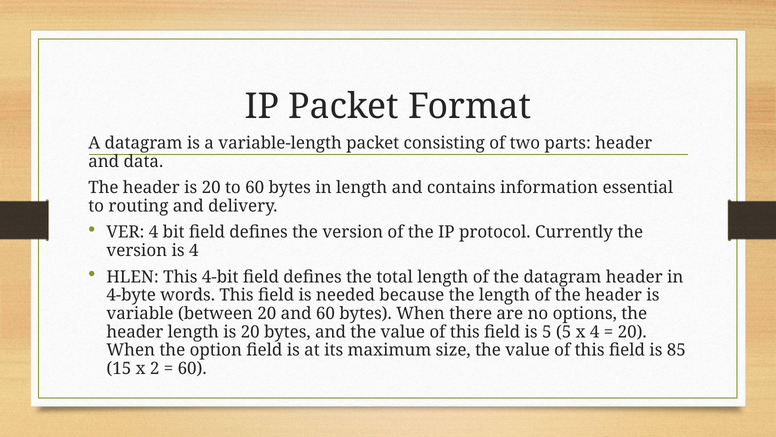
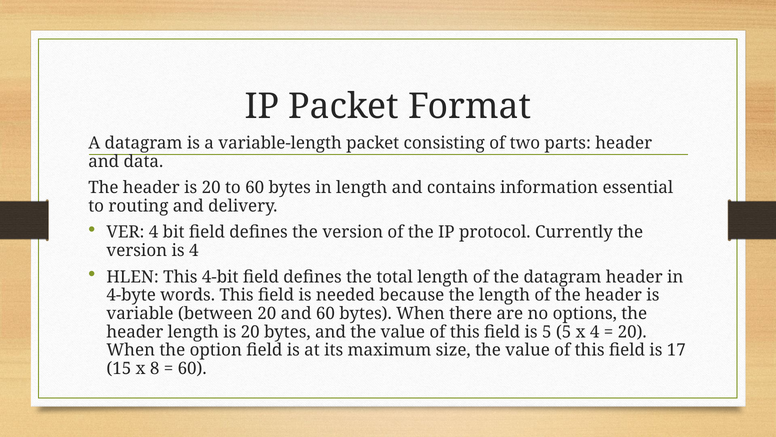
85: 85 -> 17 (676, 350)
2: 2 -> 8 (155, 368)
